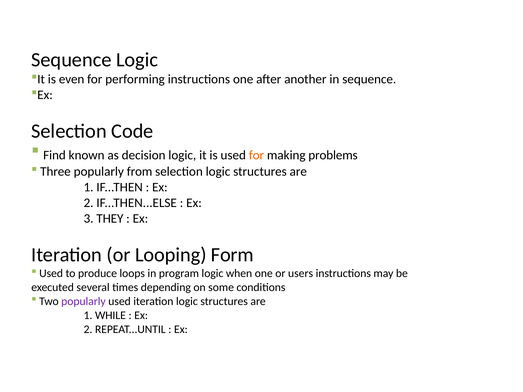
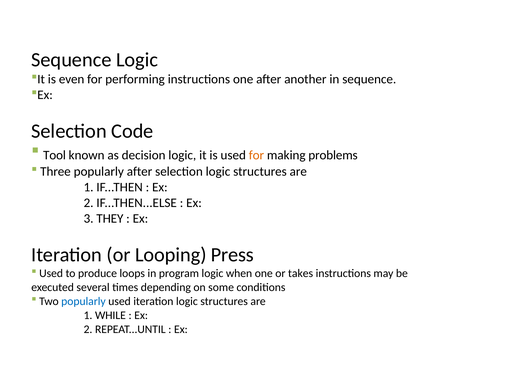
Find: Find -> Tool (55, 155)
popularly from: from -> after (140, 172)
Form: Form -> Press (232, 255)
users: users -> takes (301, 274)
popularly colour: purple -> blue (83, 302)
